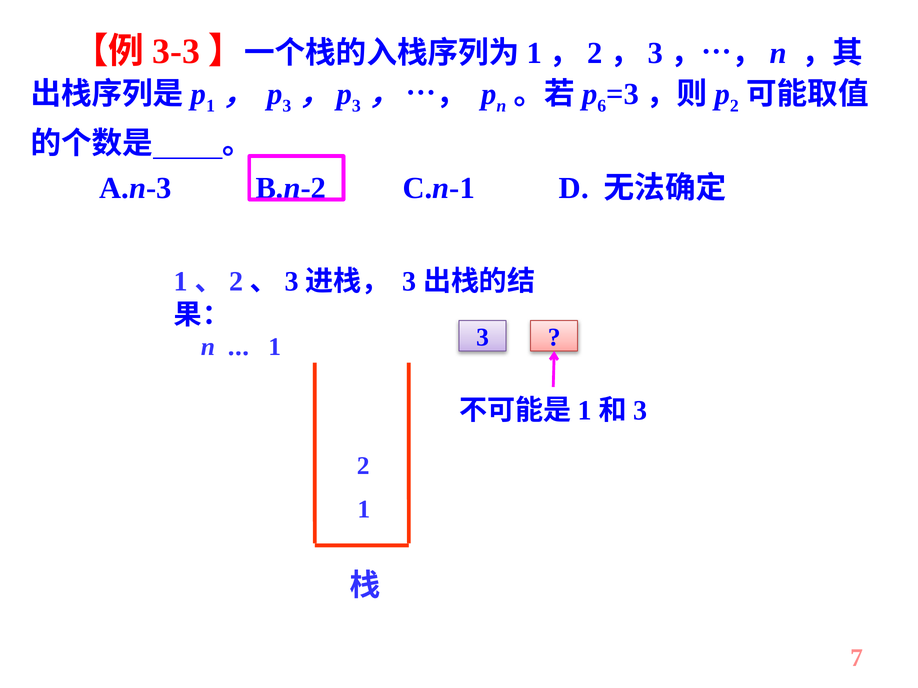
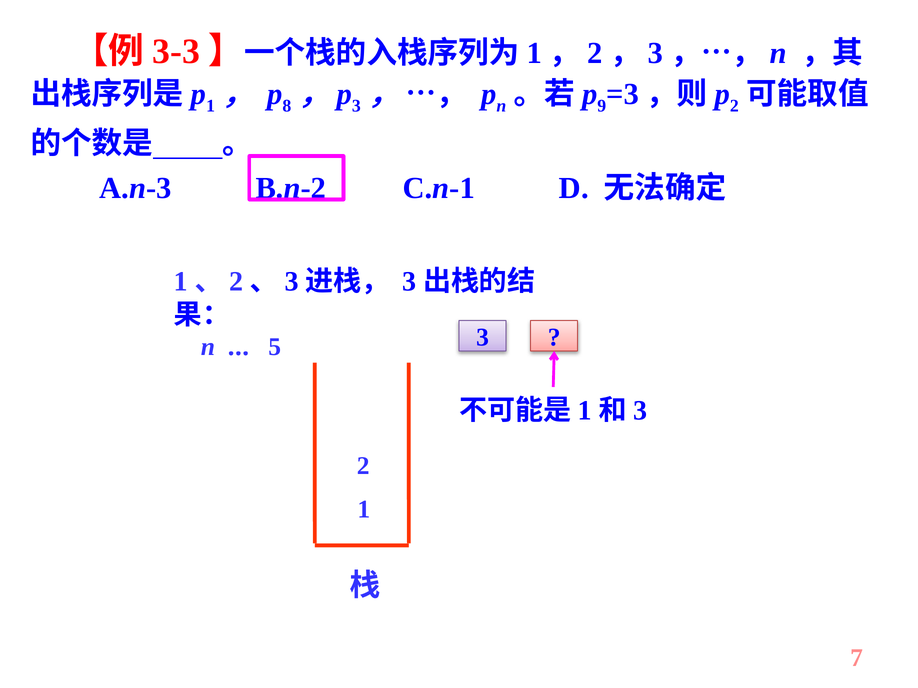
3: 3 -> 8 (287, 106)
6: 6 -> 9 (602, 106)
1: 1 -> 5 (275, 347)
